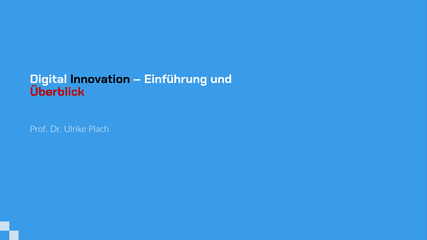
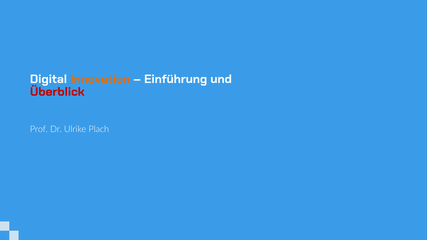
Innovation colour: black -> orange (100, 79)
